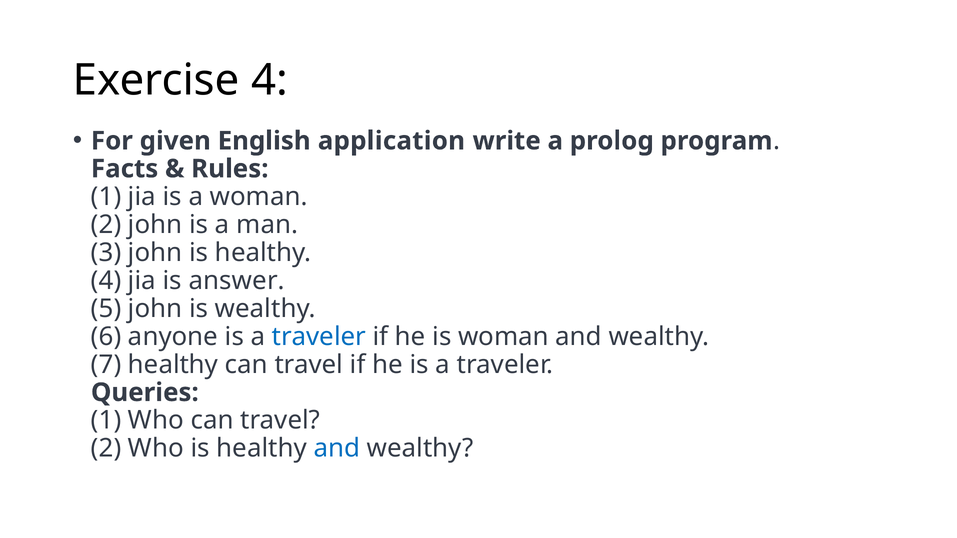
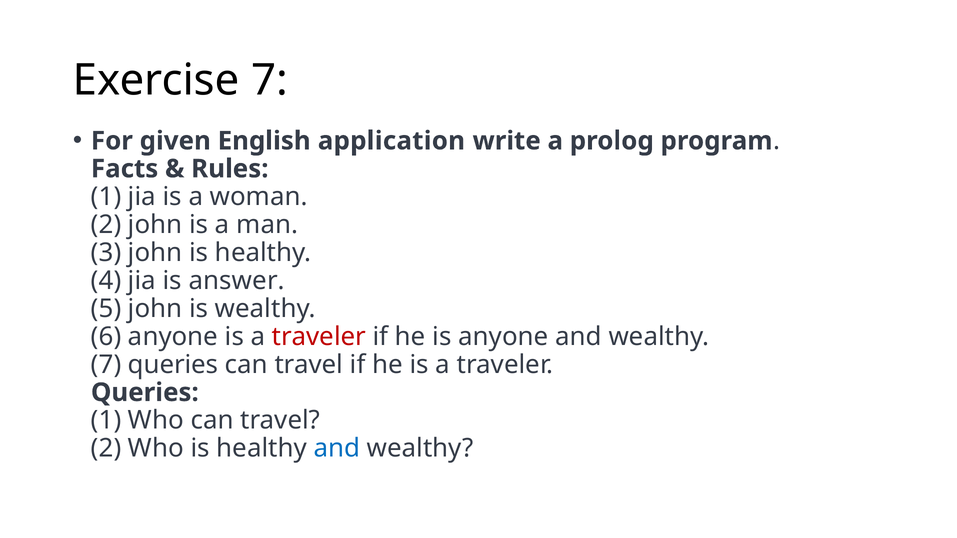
Exercise 4: 4 -> 7 (270, 80)
traveler colour: blue -> red (319, 337)
is woman: woman -> anyone (503, 337)
7 healthy: healthy -> queries (173, 365)
